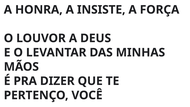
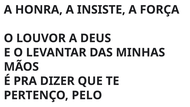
VOCÊ: VOCÊ -> PELO (87, 95)
